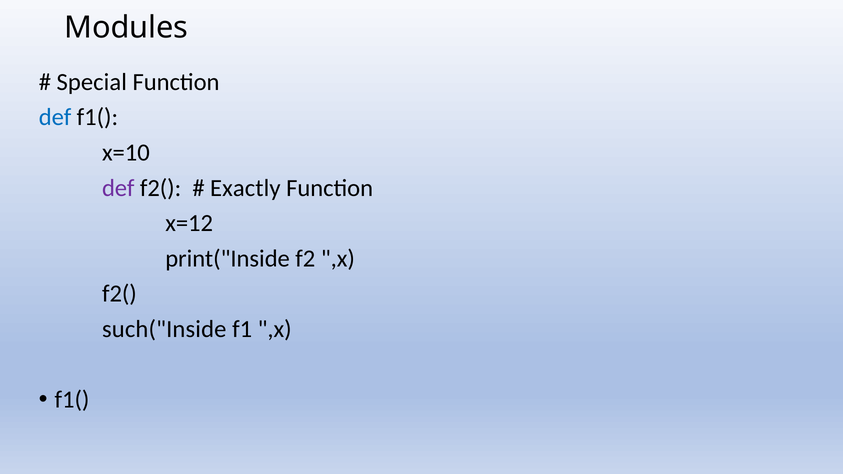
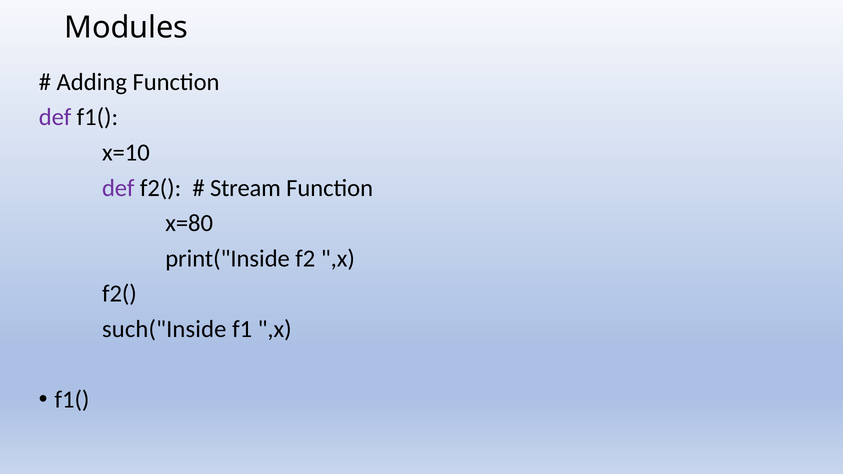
Special: Special -> Adding (92, 82)
def colour: blue -> purple (55, 117)
Exactly: Exactly -> Stream (245, 188)
x=12: x=12 -> x=80 (189, 223)
